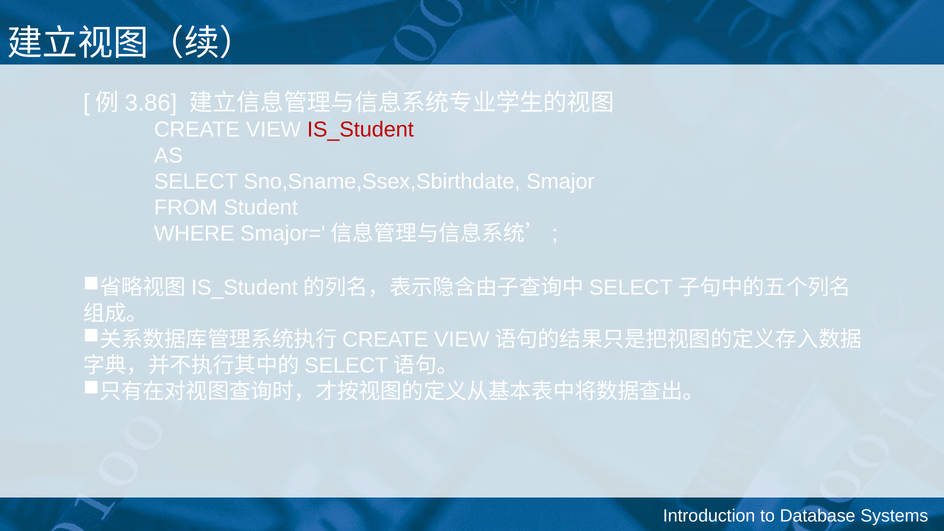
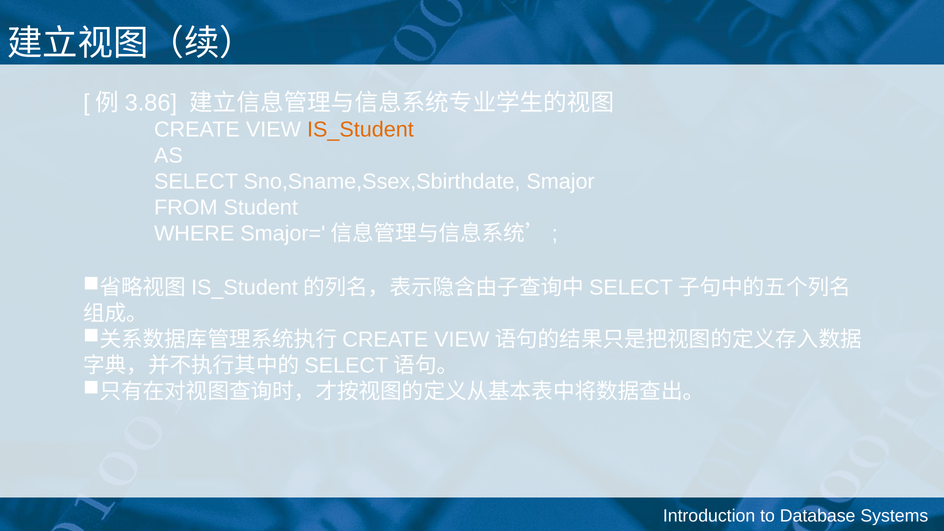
IS_Student colour: red -> orange (360, 130)
